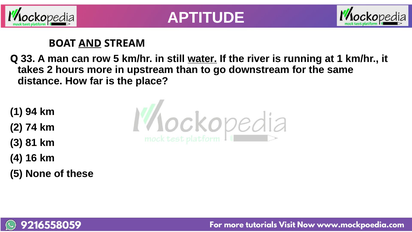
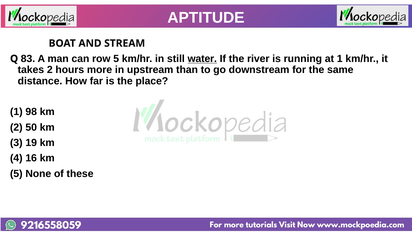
AND underline: present -> none (90, 43)
33: 33 -> 83 (28, 59)
94: 94 -> 98 (31, 112)
74: 74 -> 50 (31, 127)
81: 81 -> 19 (31, 143)
